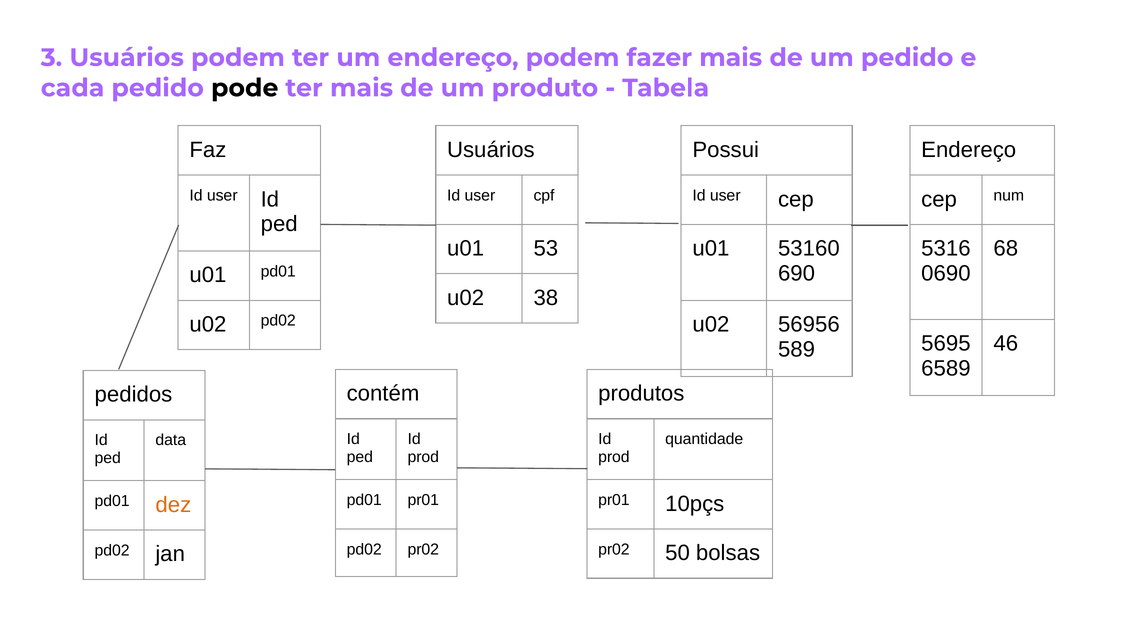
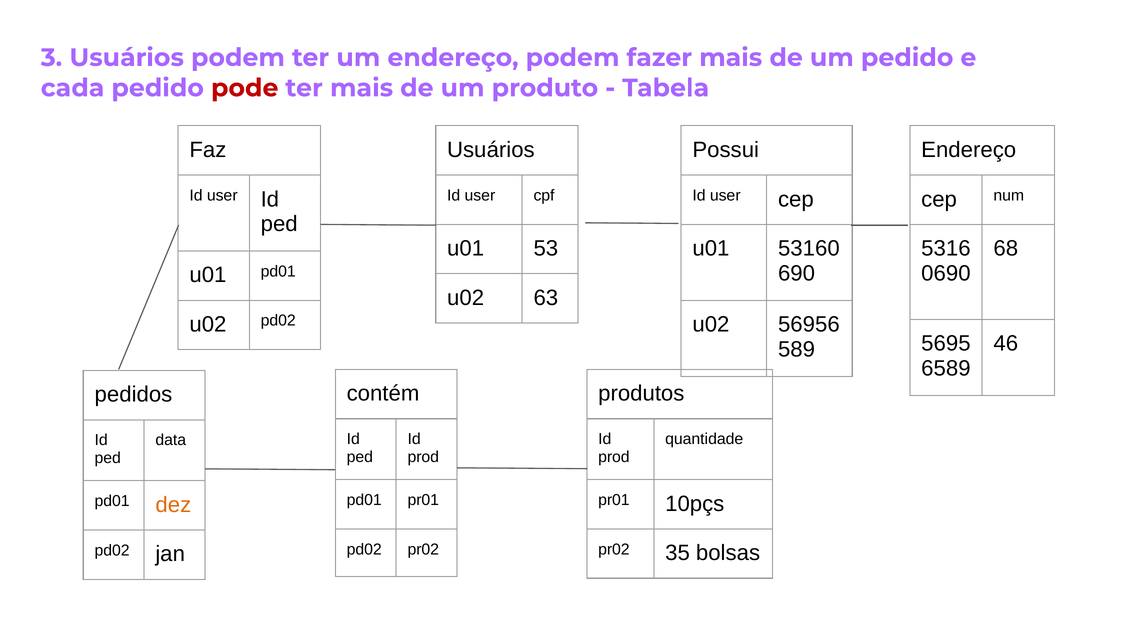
pode colour: black -> red (245, 88)
38: 38 -> 63 (546, 298)
50: 50 -> 35 (678, 553)
